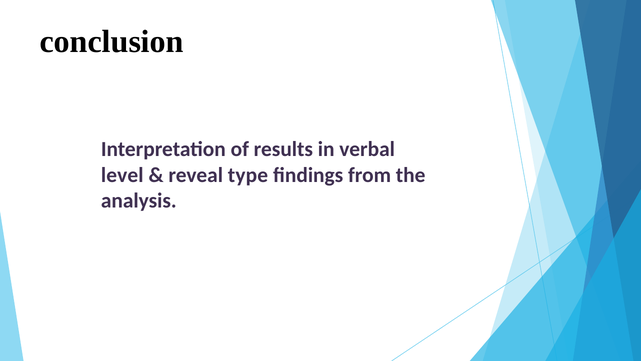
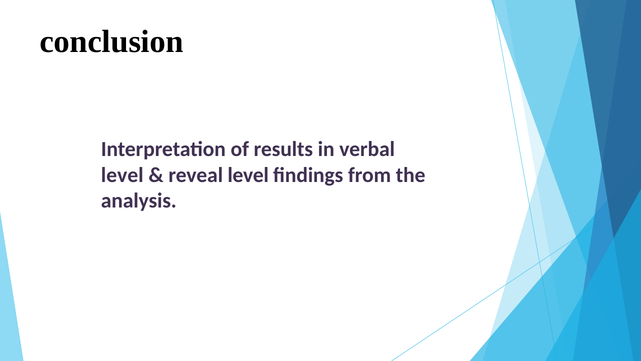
reveal type: type -> level (248, 175)
